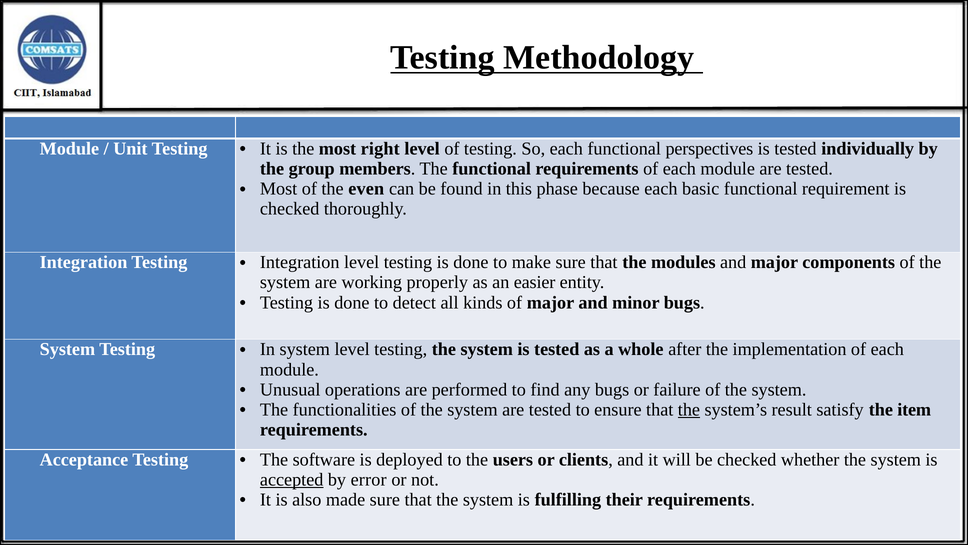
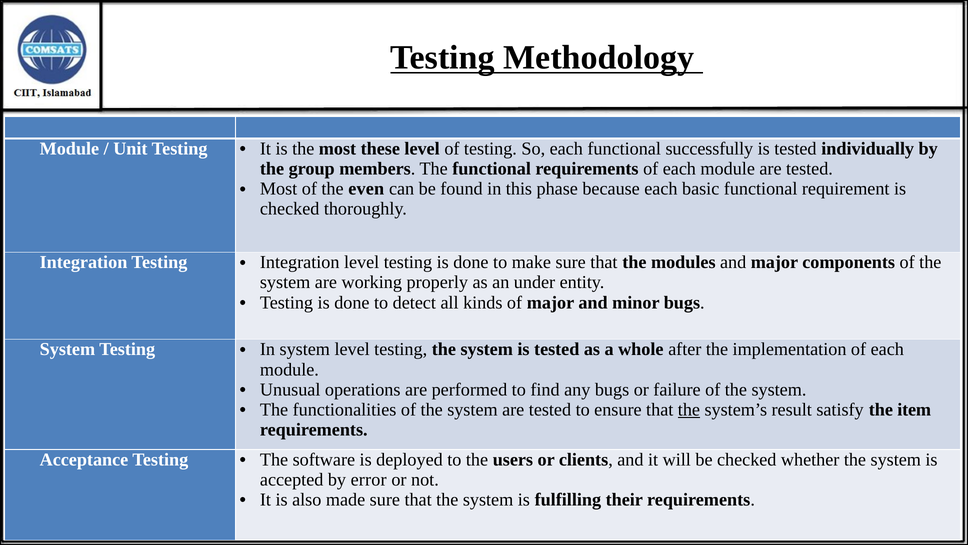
right: right -> these (380, 149)
perspectives: perspectives -> successfully (709, 149)
easier: easier -> under (535, 282)
accepted underline: present -> none (292, 479)
